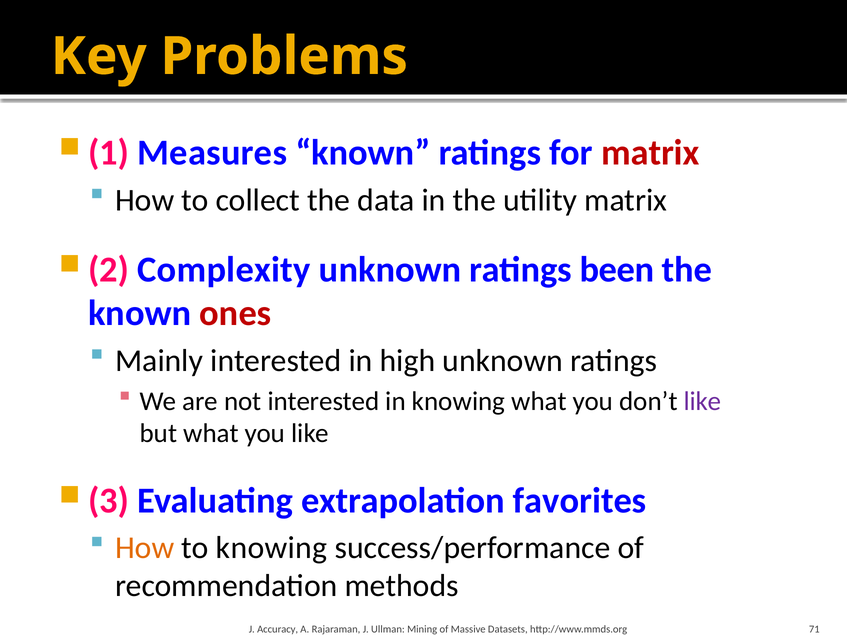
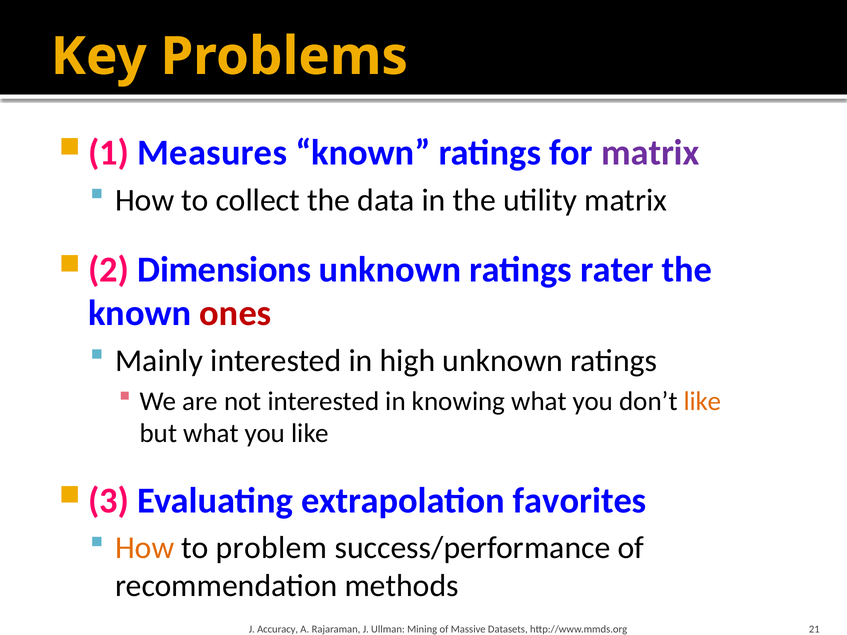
matrix colour: red -> purple (650, 153)
Complexity: Complexity -> Dimensions (224, 270)
been: been -> rater (617, 270)
like colour: purple -> orange (703, 401)
to knowing: knowing -> problem (271, 548)
71: 71 -> 21 (814, 629)
